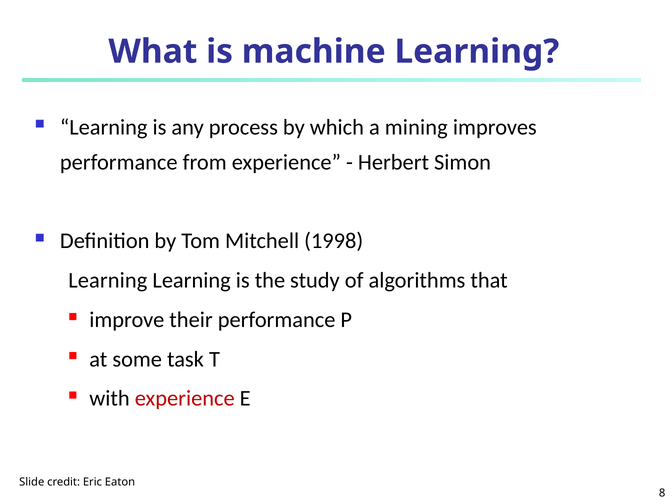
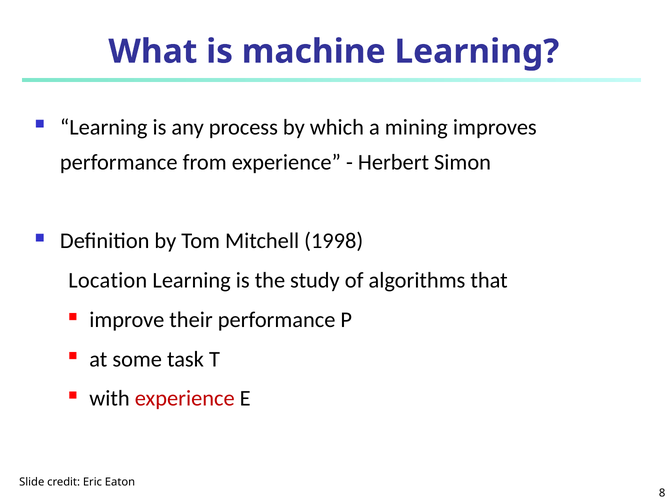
Learning: Learning -> Location (108, 280)
